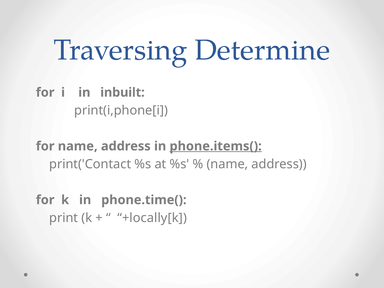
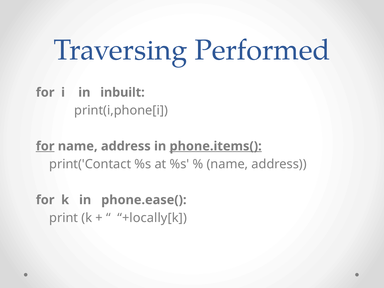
Determine: Determine -> Performed (262, 50)
for underline: none -> present (45, 146)
phone.time(: phone.time( -> phone.ease( (144, 200)
